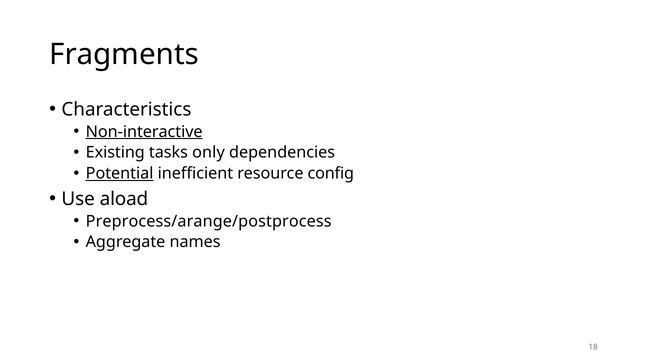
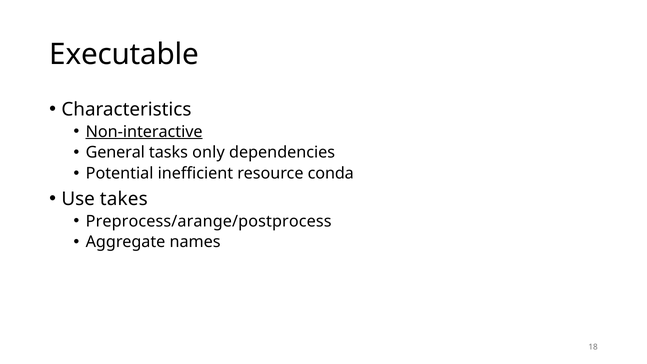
Fragments: Fragments -> Executable (124, 54)
Existing: Existing -> General (115, 152)
Potential underline: present -> none (120, 173)
config: config -> conda (331, 173)
aload: aload -> takes (124, 199)
